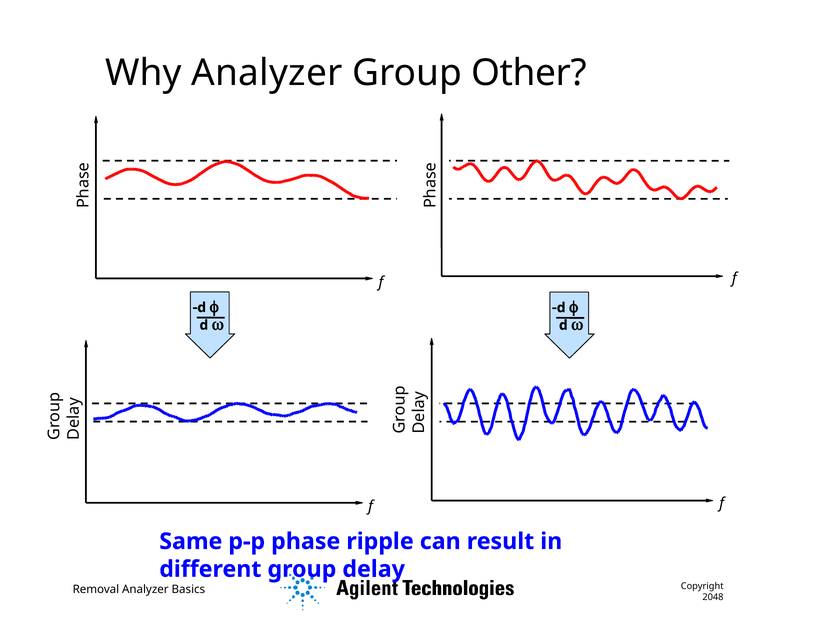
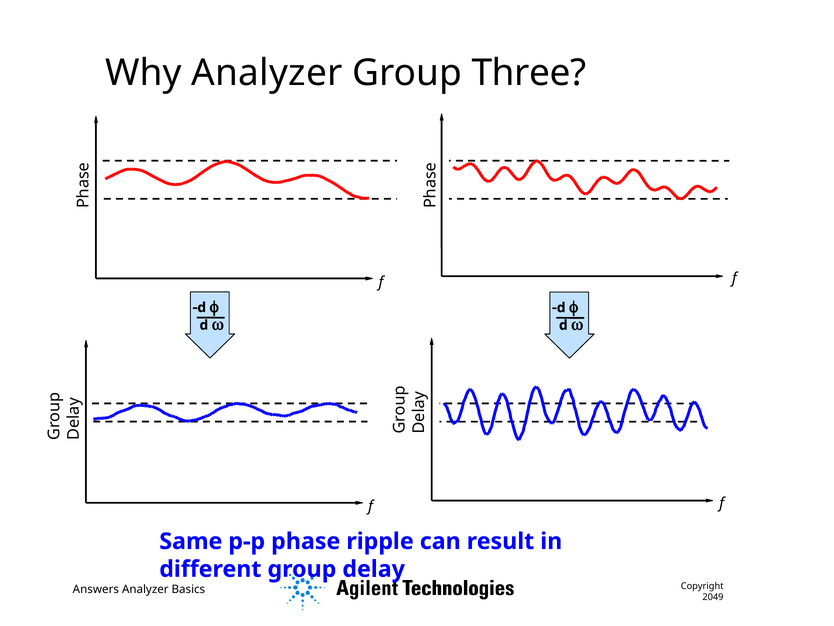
Other: Other -> Three (529, 73)
Removal: Removal -> Answers (96, 589)
2048: 2048 -> 2049 (713, 597)
